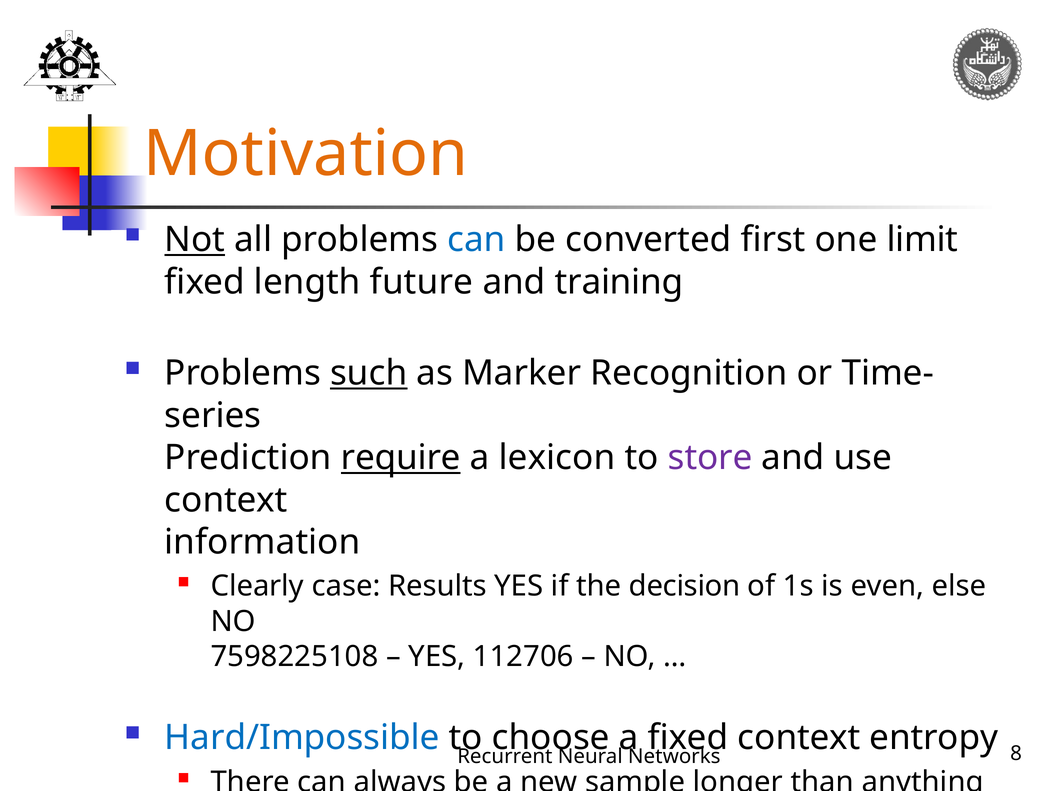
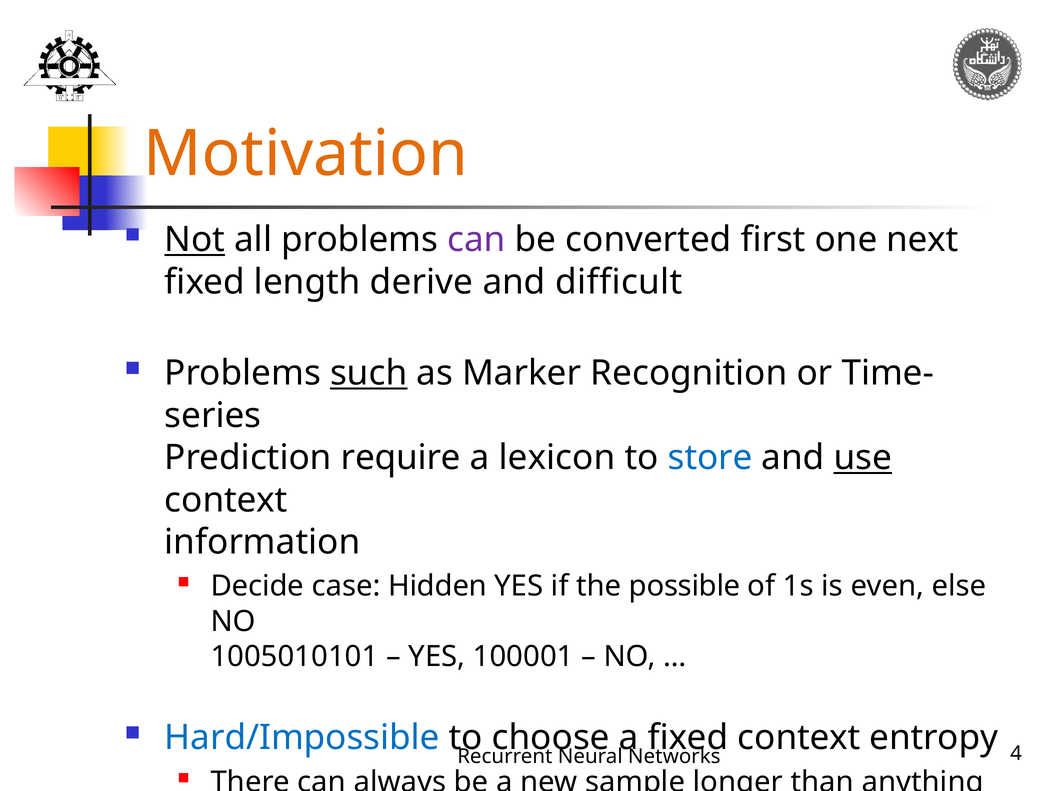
can colour: blue -> purple (476, 240)
limit: limit -> next (922, 240)
future: future -> derive (421, 282)
training: training -> difficult (619, 282)
require underline: present -> none (401, 458)
store colour: purple -> blue (710, 458)
use underline: none -> present (863, 458)
Clearly: Clearly -> Decide (257, 586)
Results: Results -> Hidden (438, 586)
decision: decision -> possible (685, 586)
7598225108: 7598225108 -> 1005010101 (294, 657)
112706: 112706 -> 100001 (523, 657)
8: 8 -> 4 (1016, 754)
